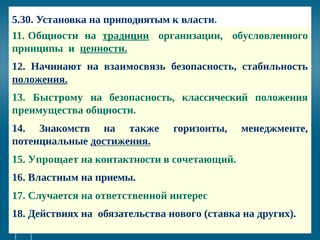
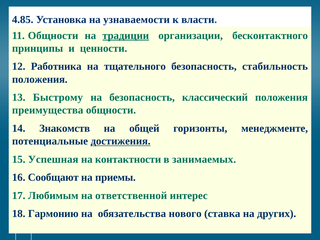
5.30: 5.30 -> 4.85 (23, 19)
приподнятым: приподнятым -> узнаваемости (137, 19)
обусловленного: обусловленного -> бесконтактного (270, 36)
ценности underline: present -> none (104, 48)
Начинают: Начинают -> Работника (56, 66)
взаимосвязь: взаимосвязь -> тщательного (135, 66)
положения underline: present -> none (40, 79)
также: также -> общей (144, 128)
Упрощает: Упрощает -> Успешная (53, 159)
сочетающий: сочетающий -> занимаемых (204, 159)
Властным: Властным -> Сообщают (53, 177)
Случается: Случается -> Любимым (53, 195)
Действиях: Действиях -> Гармонию (53, 214)
